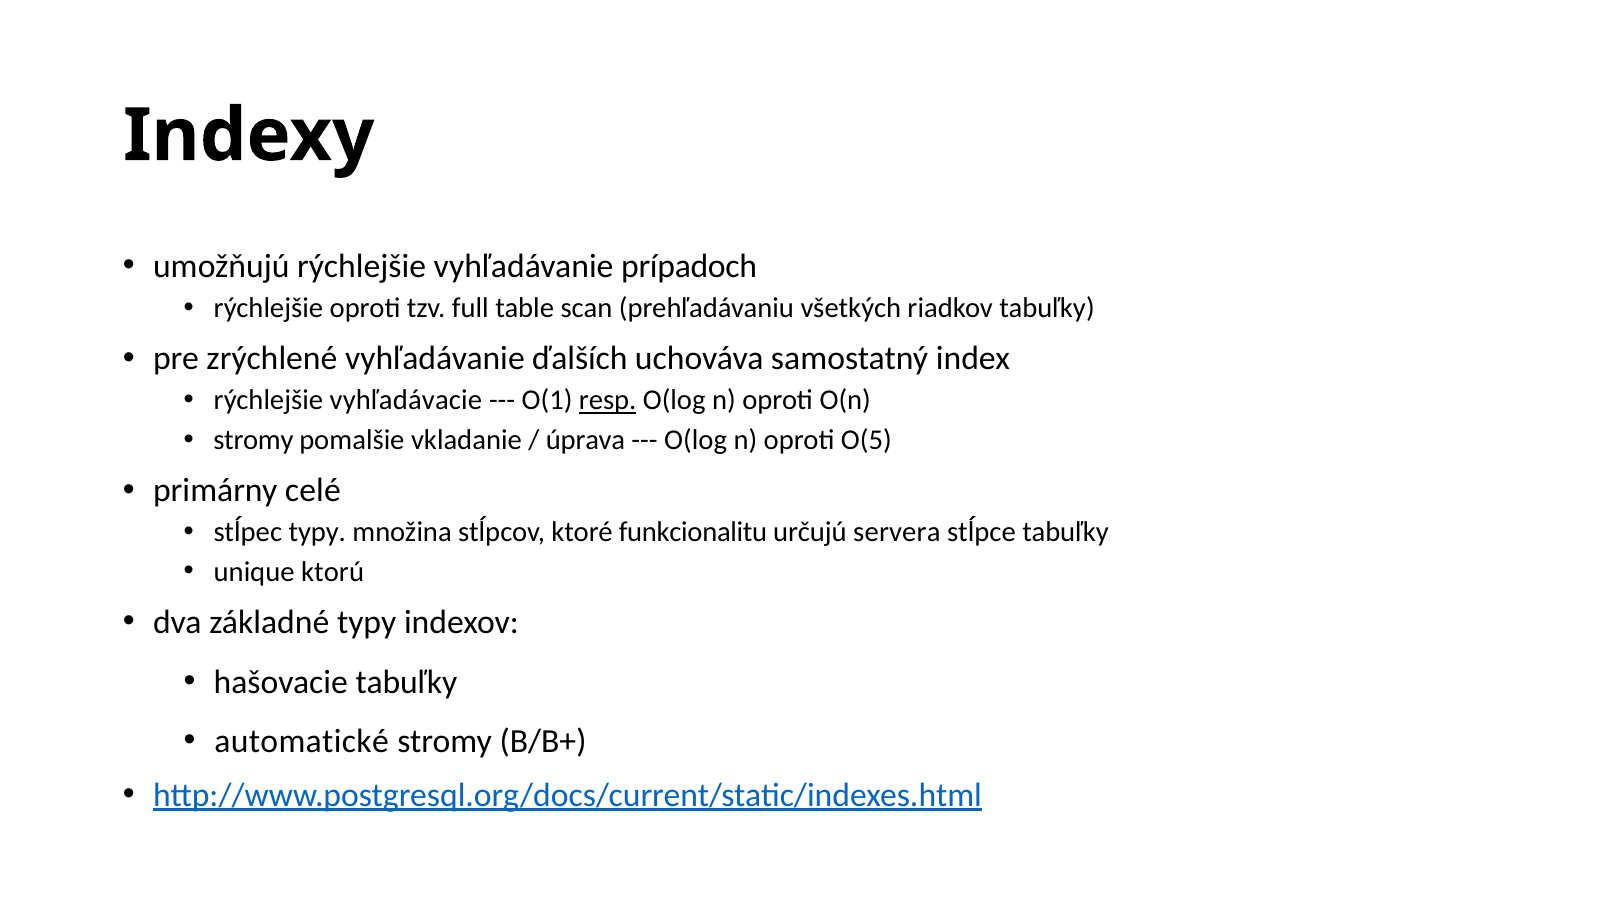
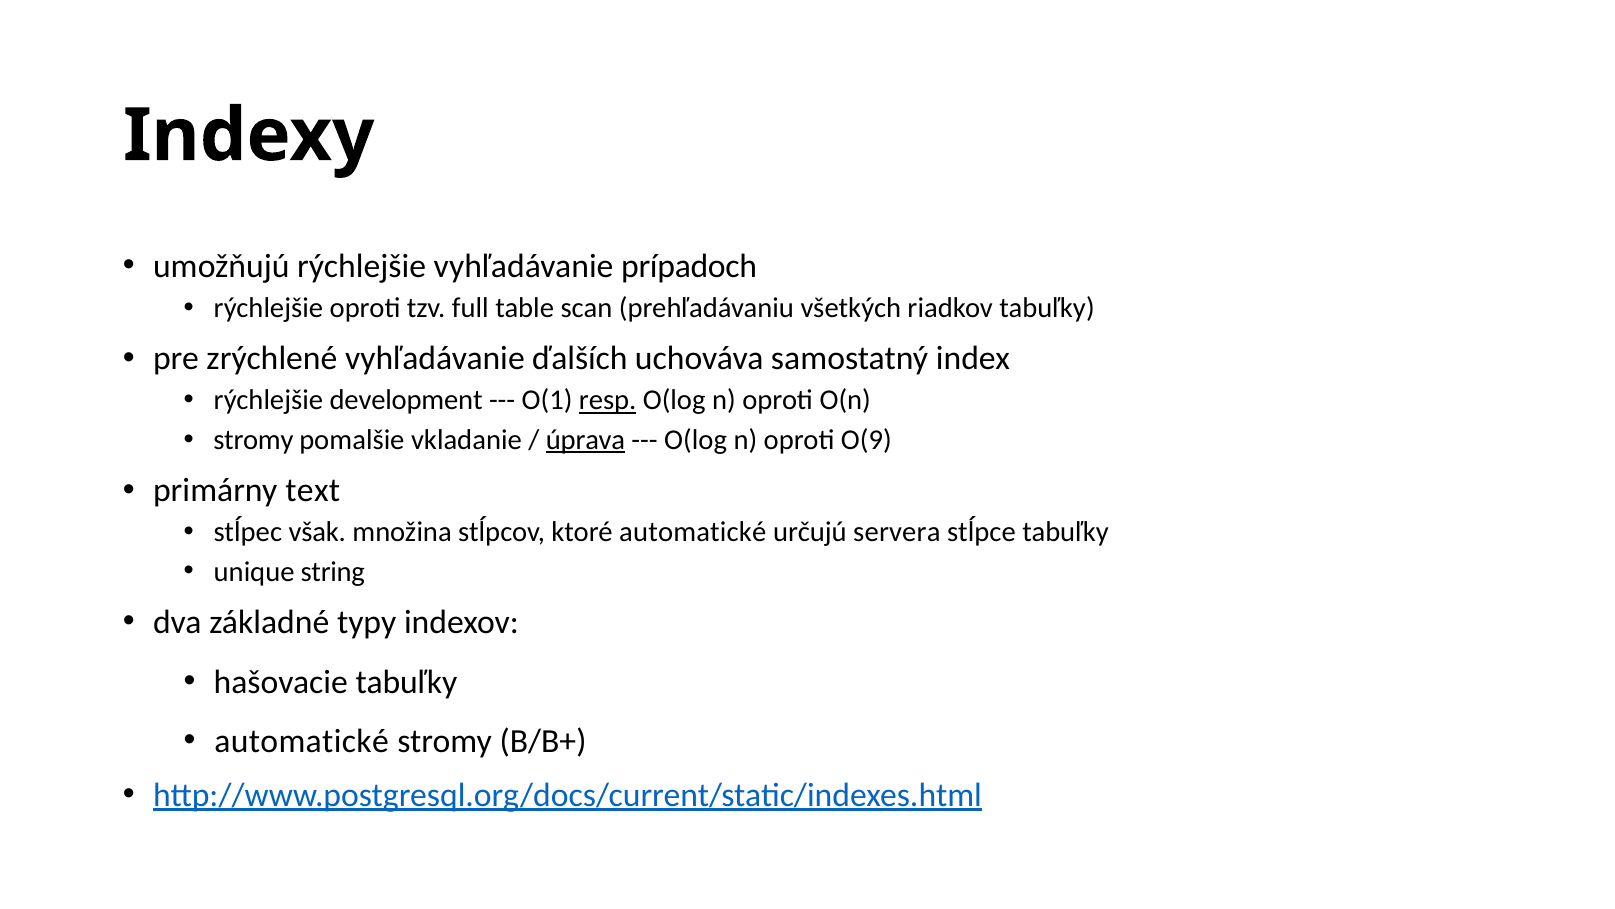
vyhľadávacie: vyhľadávacie -> development (406, 400)
úprava underline: none -> present (586, 440)
O(5: O(5 -> O(9 (866, 440)
celé: celé -> text (313, 490)
stĺpec typy: typy -> však (317, 532)
ktoré funkcionalitu: funkcionalitu -> automatické (693, 532)
ktorú: ktorú -> string (333, 571)
